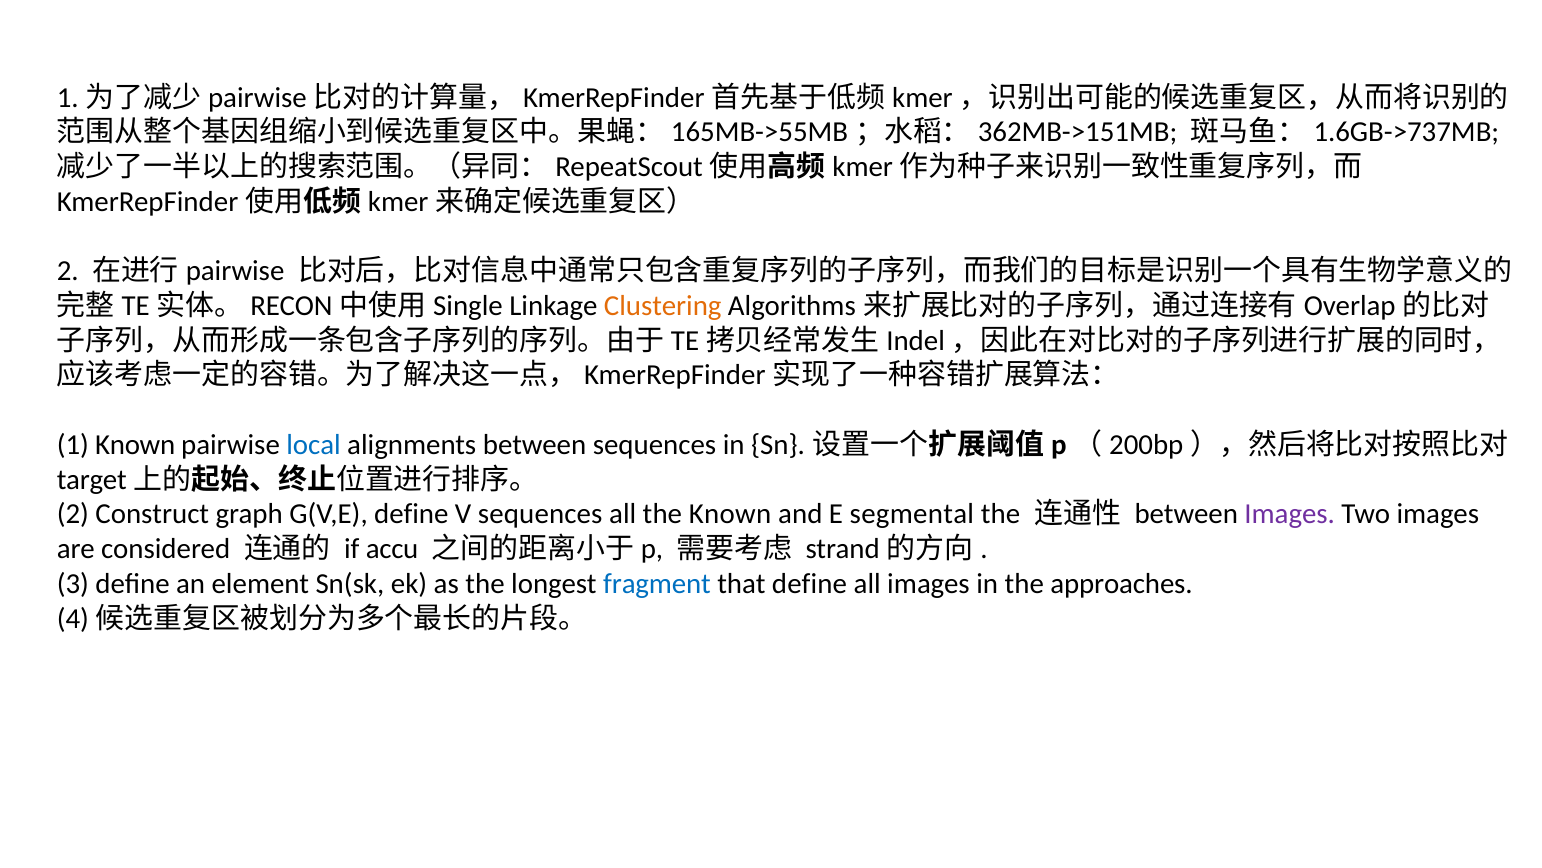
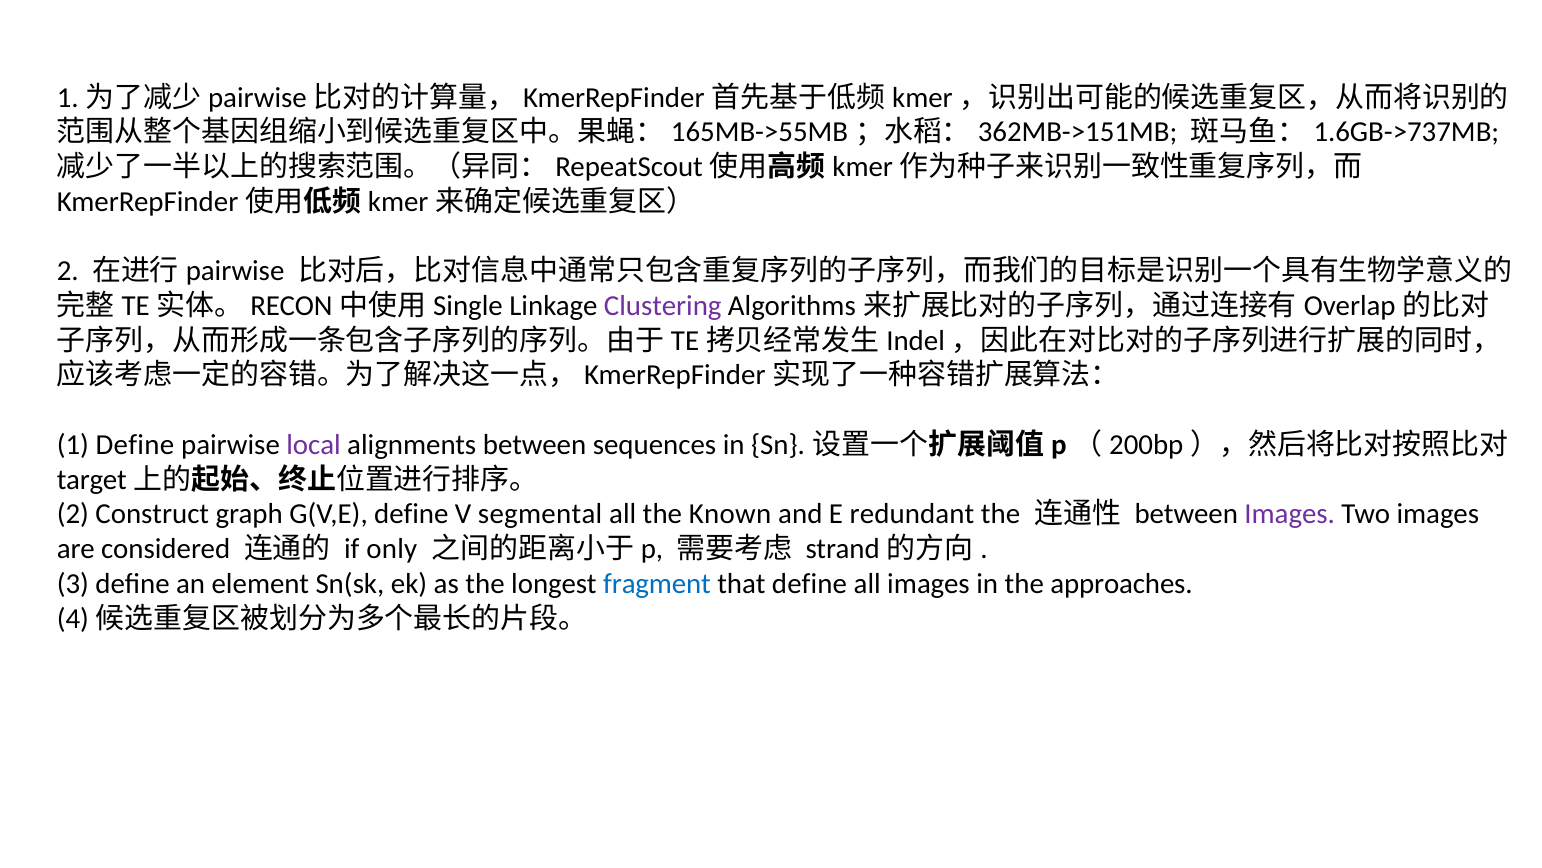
Clustering colour: orange -> purple (663, 306)
1 Known: Known -> Define (135, 445)
local colour: blue -> purple (314, 445)
V sequences: sequences -> segmental (540, 514)
segmental: segmental -> redundant (912, 514)
accu: accu -> only (392, 549)
